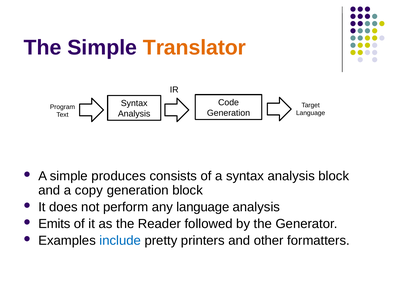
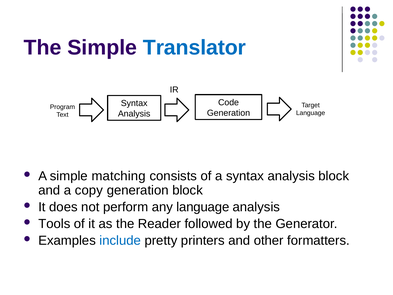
Translator colour: orange -> blue (194, 48)
produces: produces -> matching (119, 176)
Emits: Emits -> Tools (54, 224)
